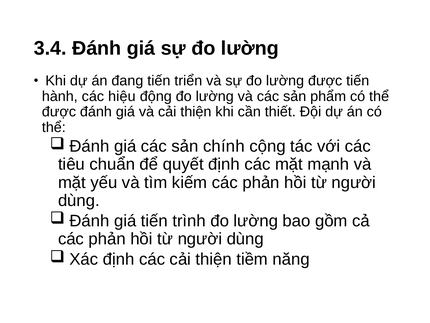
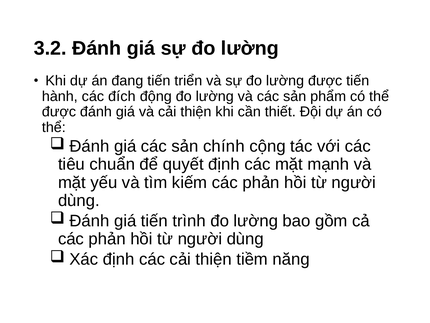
3.4: 3.4 -> 3.2 (50, 48)
hiệu: hiệu -> đích (122, 96)
